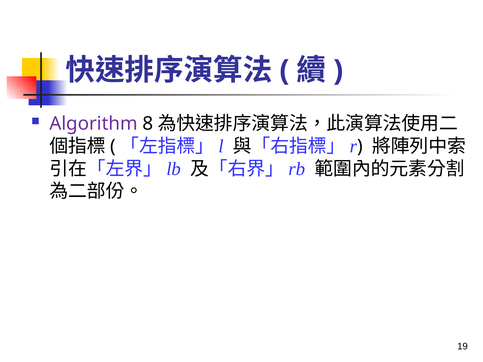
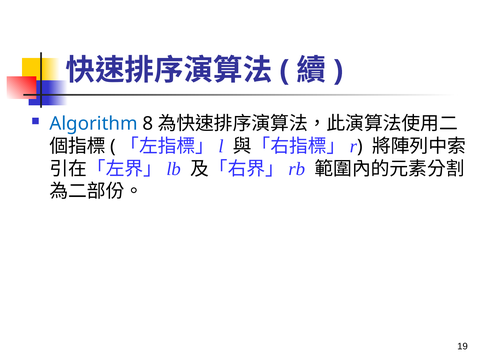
Algorithm colour: purple -> blue (94, 124)
